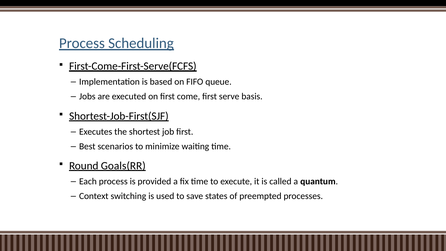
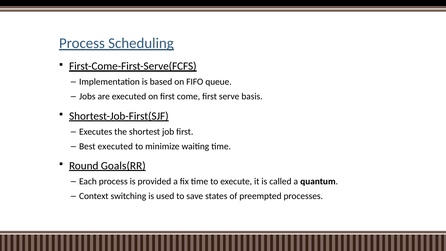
Best scenarios: scenarios -> executed (115, 146)
